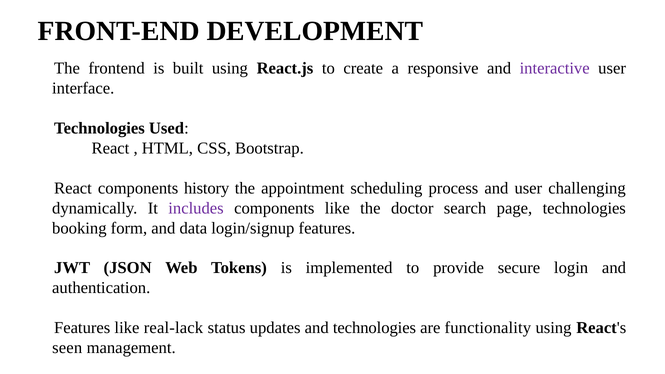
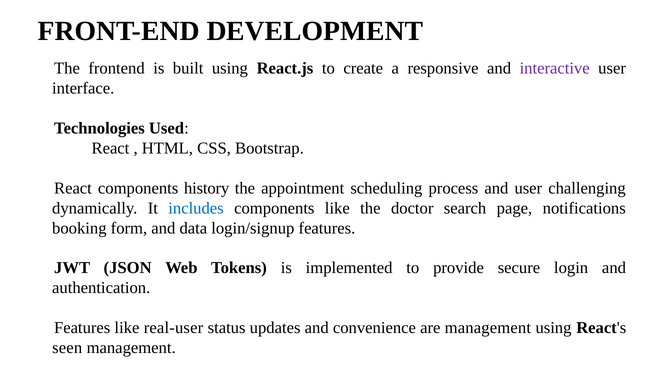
includes colour: purple -> blue (196, 208)
page technologies: technologies -> notifications (584, 208)
real-lack: real-lack -> real-user (173, 328)
and technologies: technologies -> convenience (374, 328)
are functionality: functionality -> management (488, 328)
